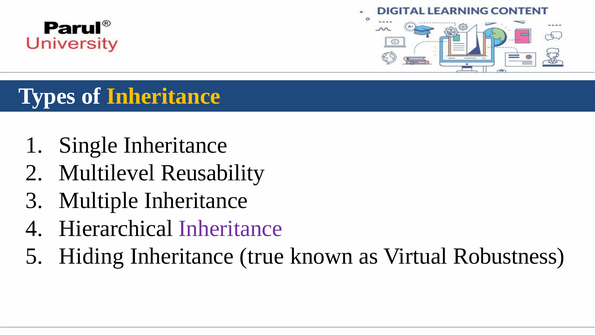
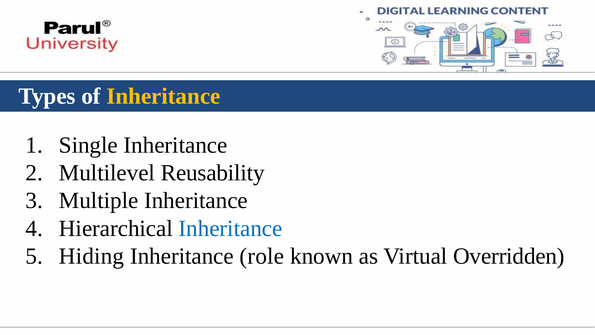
Inheritance colour: purple -> blue (231, 228)
true: true -> role (262, 256)
Robustness: Robustness -> Overridden (509, 256)
